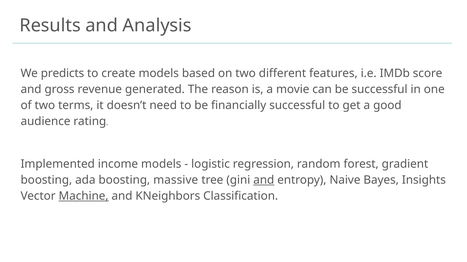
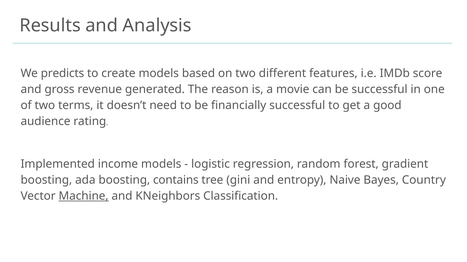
massive: massive -> contains (176, 180)
and underline: present -> none (264, 180)
Insights: Insights -> Country (424, 180)
